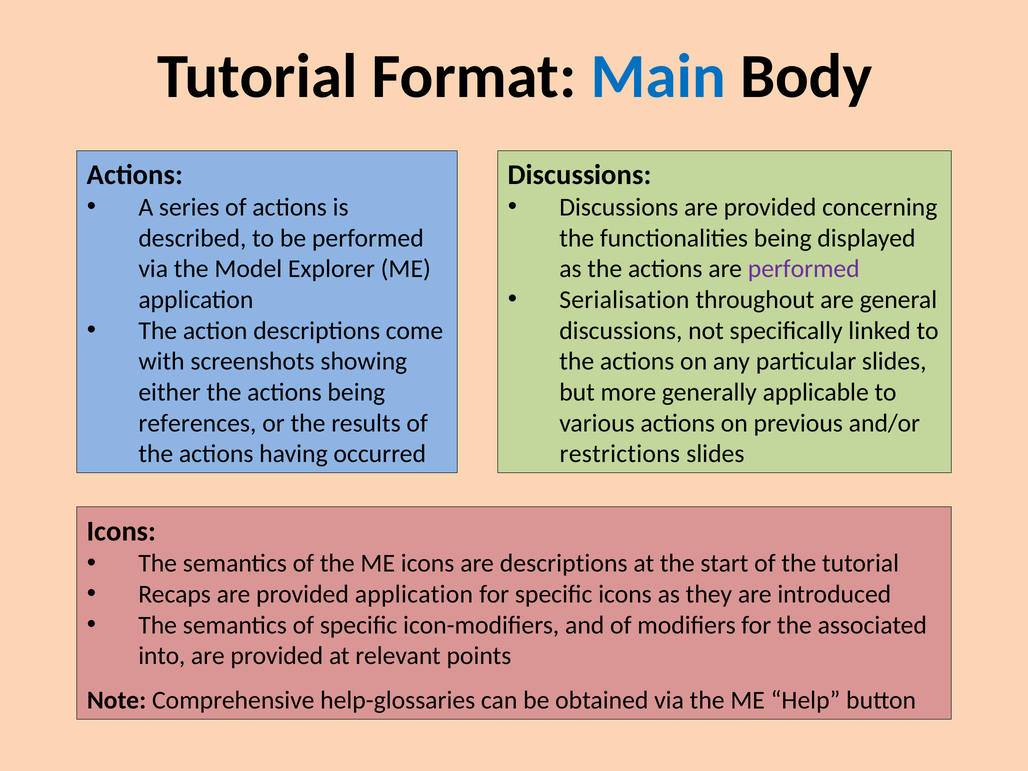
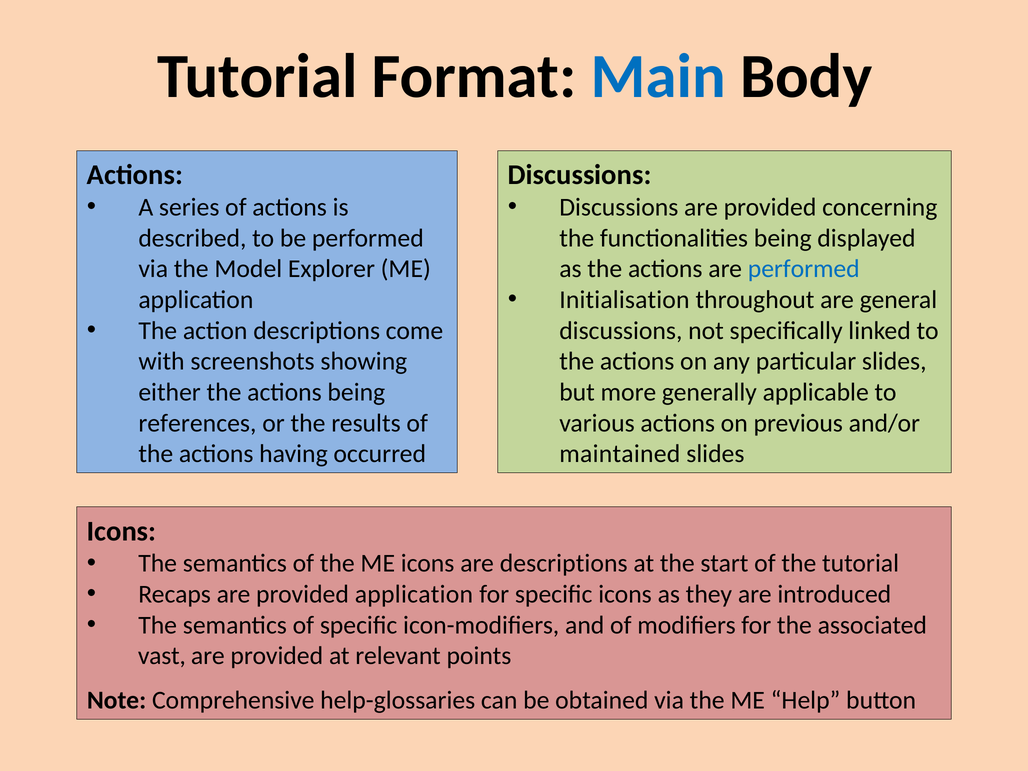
performed colour: purple -> blue (804, 269)
Serialisation: Serialisation -> Initialisation (624, 300)
restrictions: restrictions -> maintained (620, 454)
into: into -> vast (162, 656)
